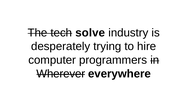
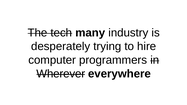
solve: solve -> many (90, 33)
